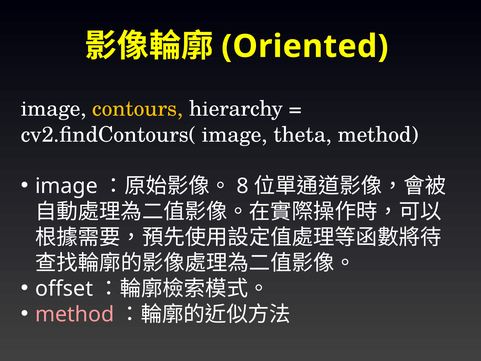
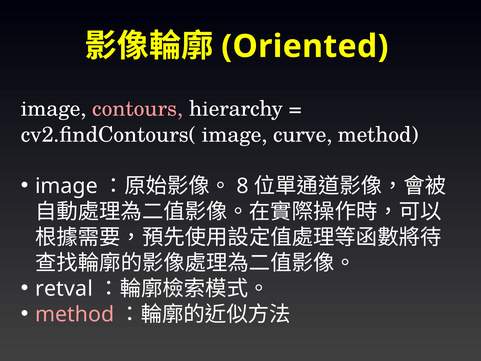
contours colour: yellow -> pink (138, 109)
theta: theta -> curve (303, 135)
offset: offset -> retval (64, 288)
